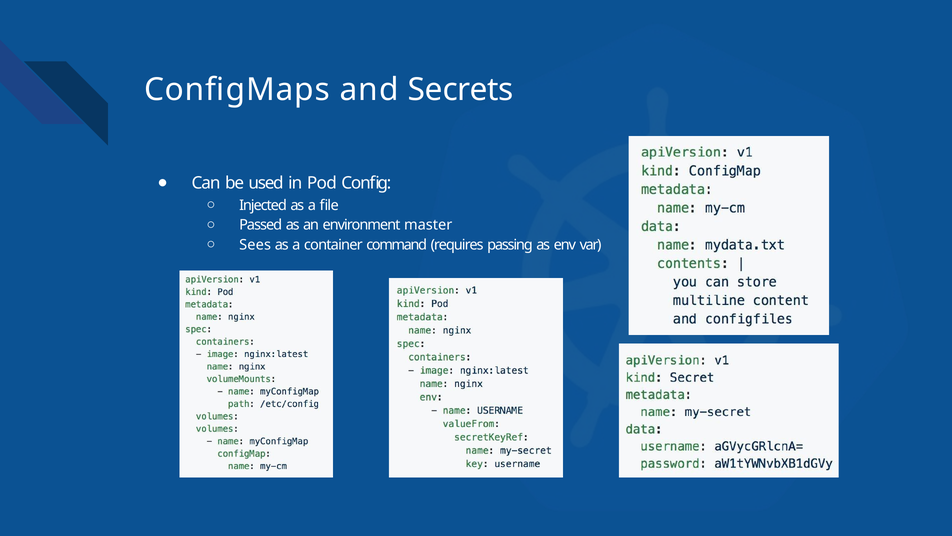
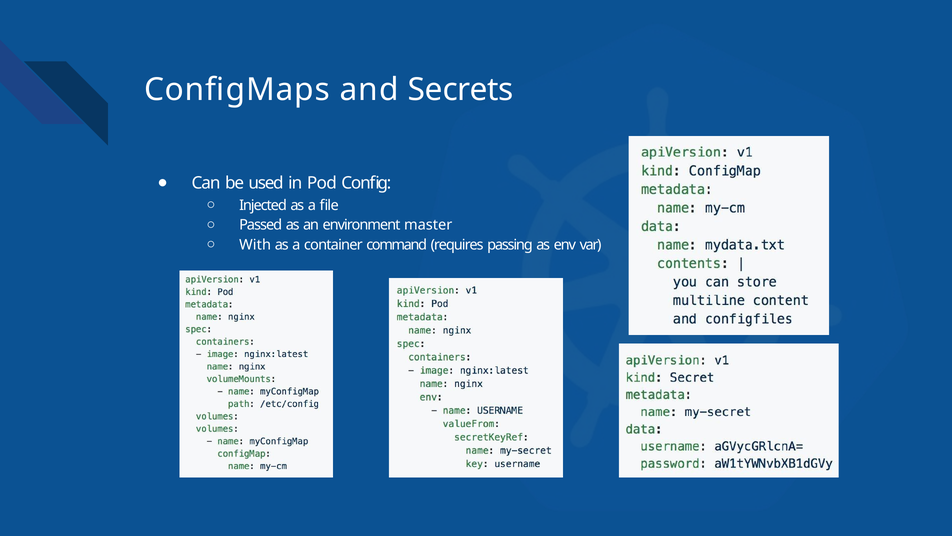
Sees: Sees -> With (255, 245)
